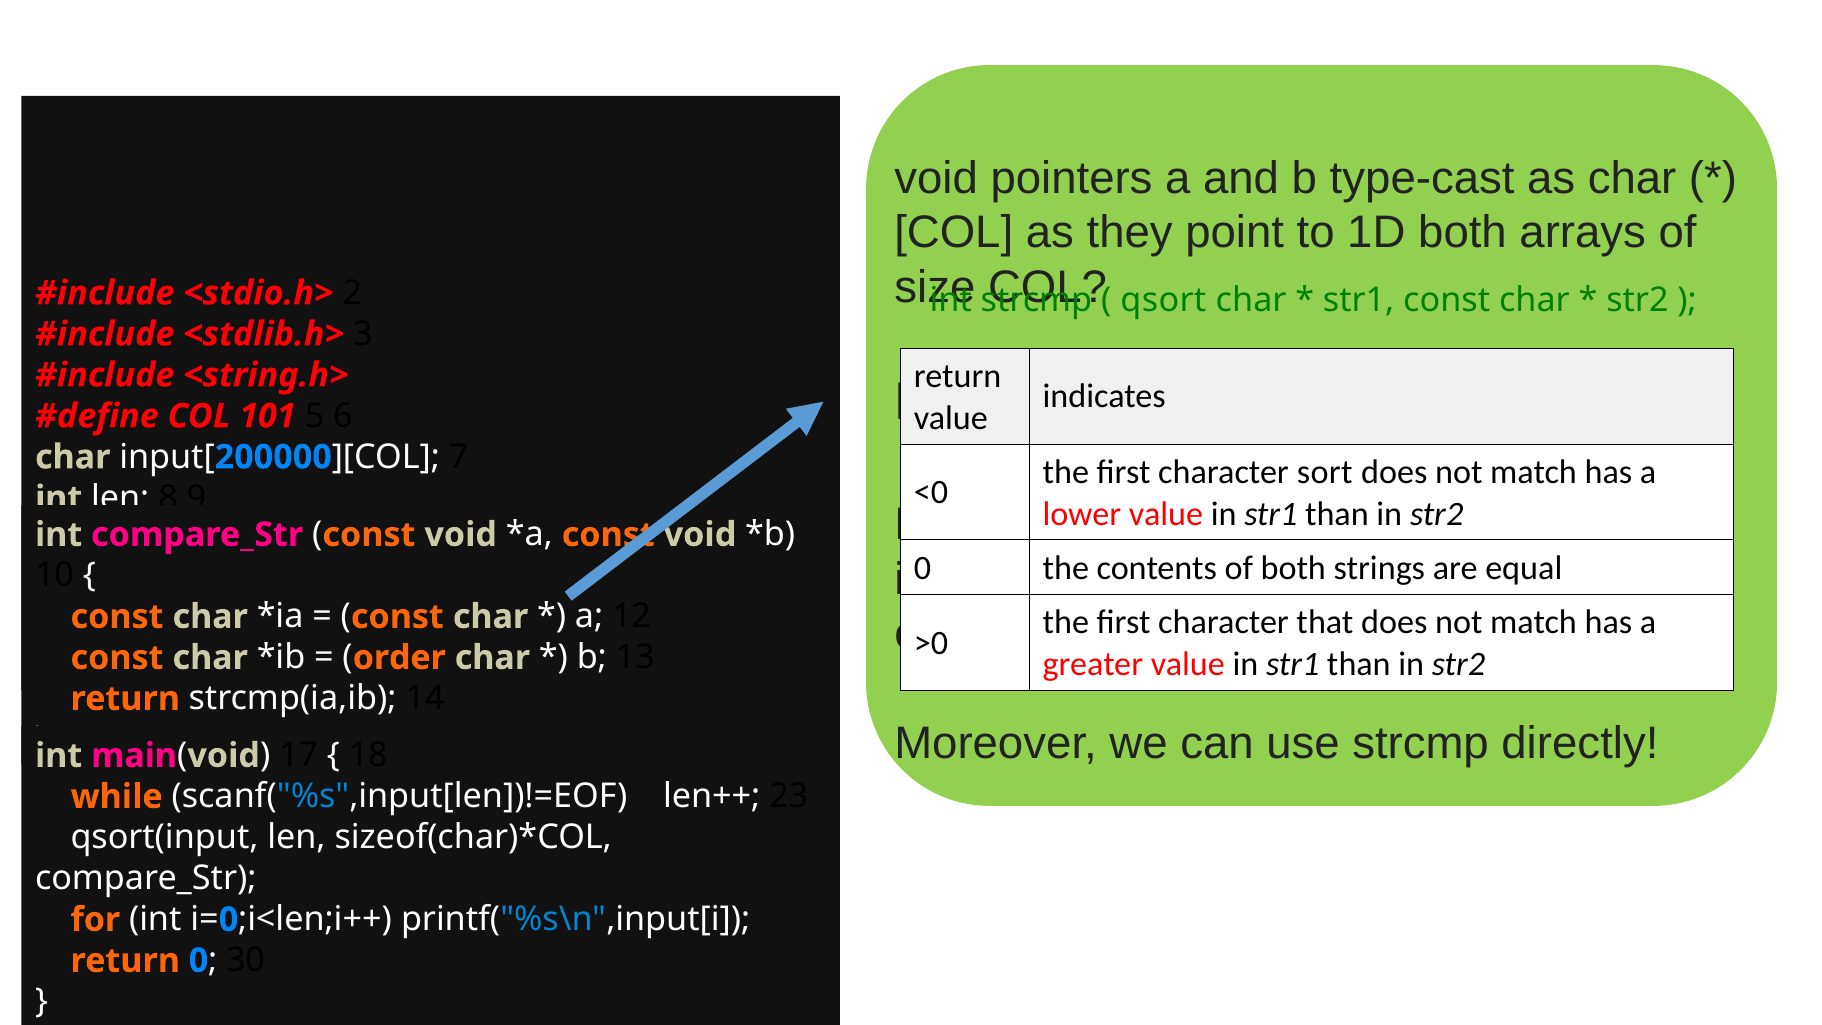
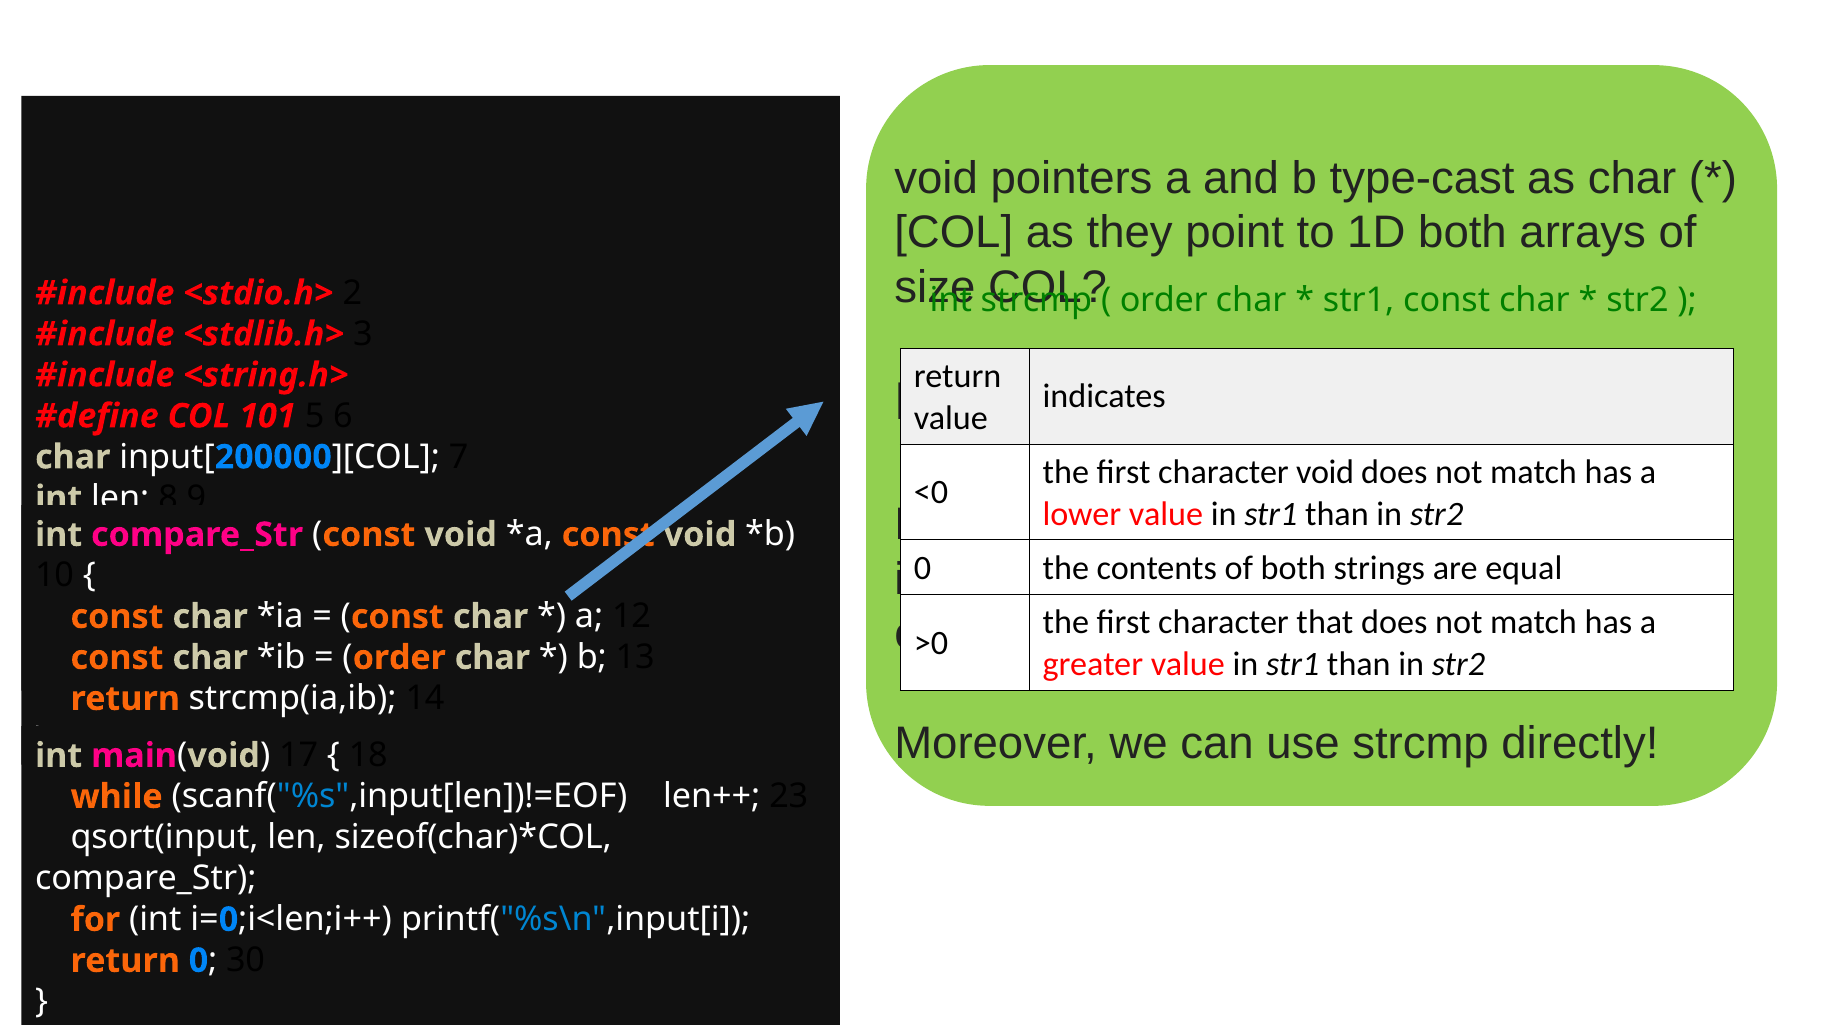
qsort: qsort -> order (1164, 300)
character sort: sort -> void (1325, 472)
